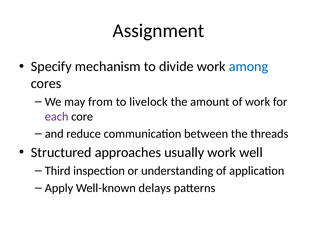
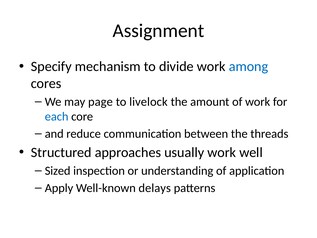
from: from -> page (100, 102)
each colour: purple -> blue (57, 116)
Third: Third -> Sized (58, 171)
